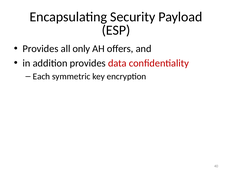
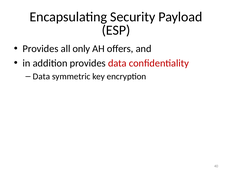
Each: Each -> Data (41, 76)
